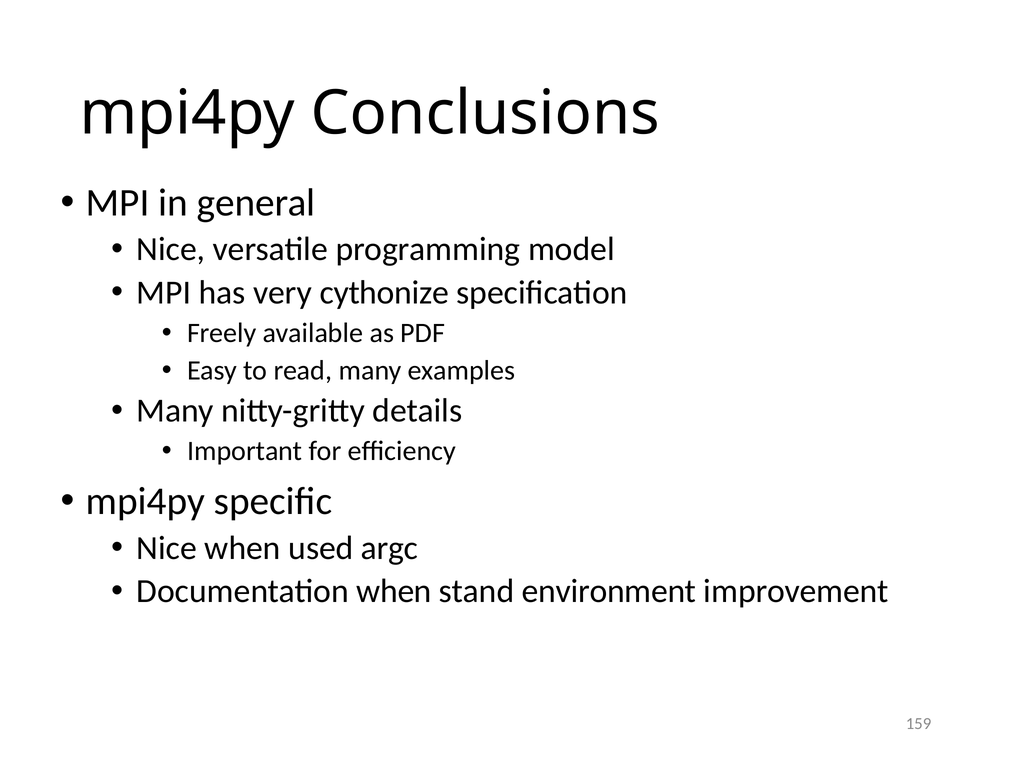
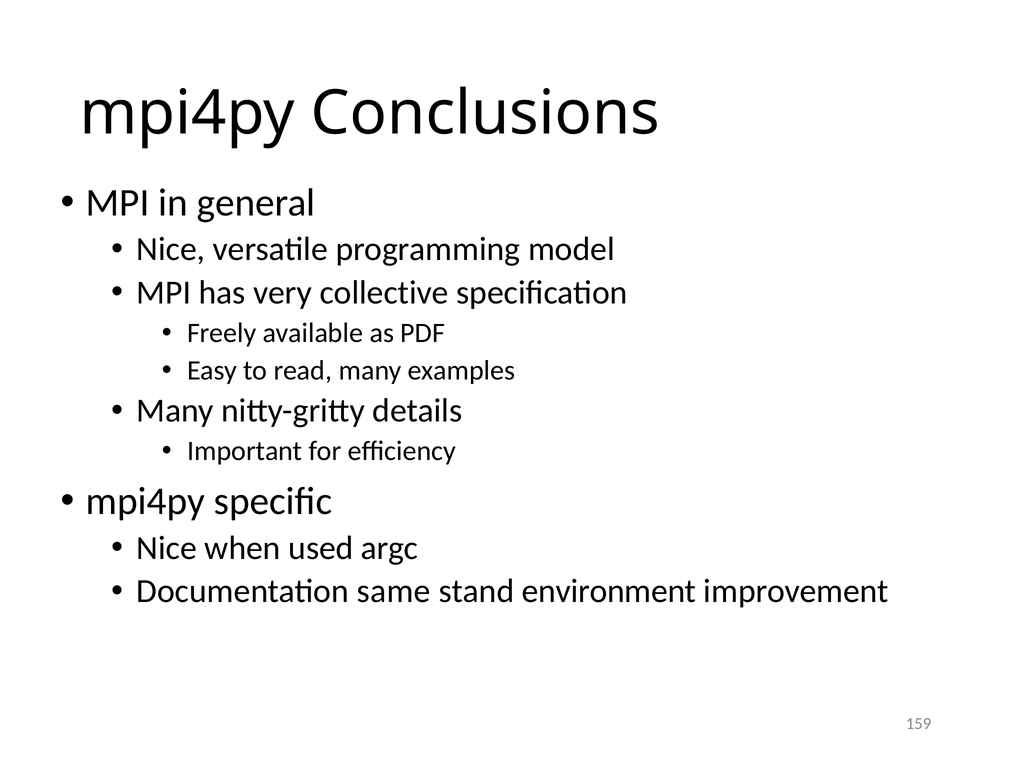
cythonize: cythonize -> collective (384, 293)
Documentation when: when -> same (394, 591)
